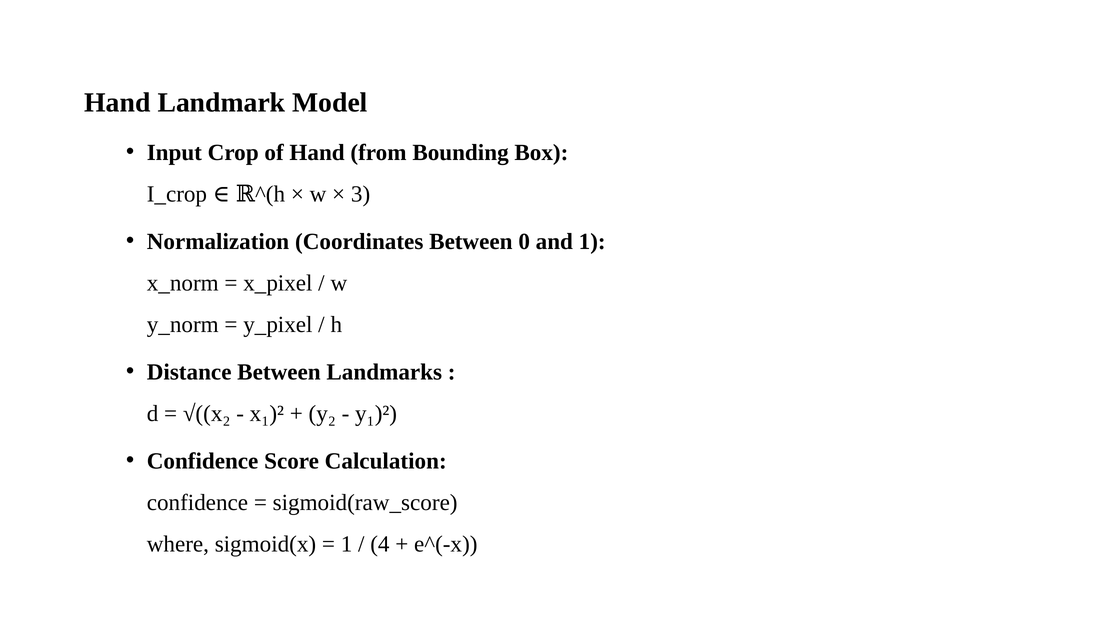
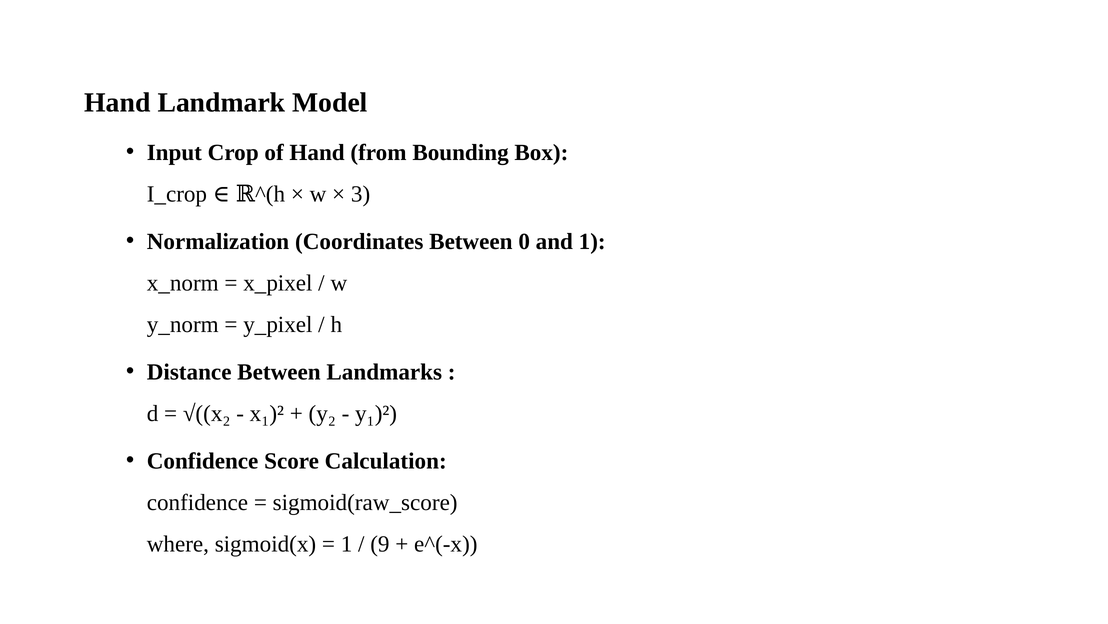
4: 4 -> 9 (380, 544)
